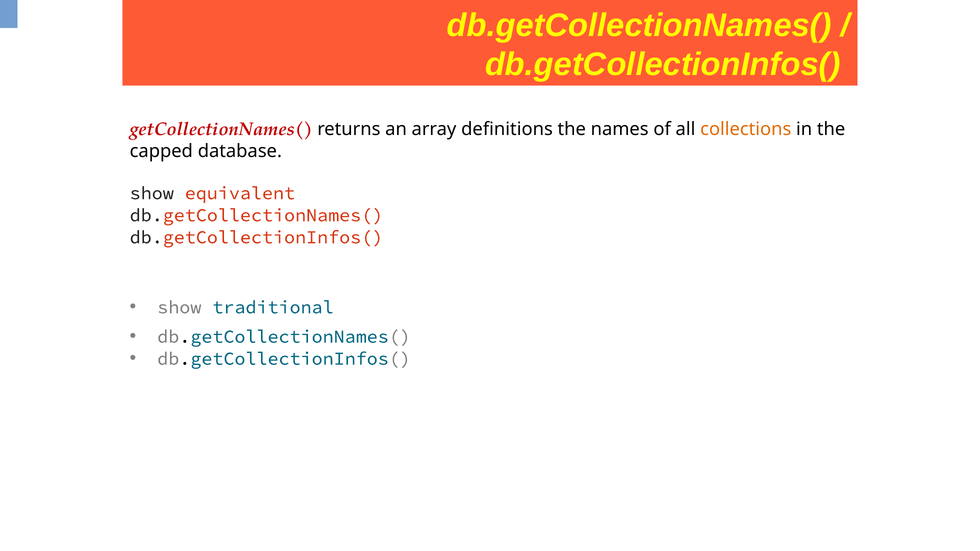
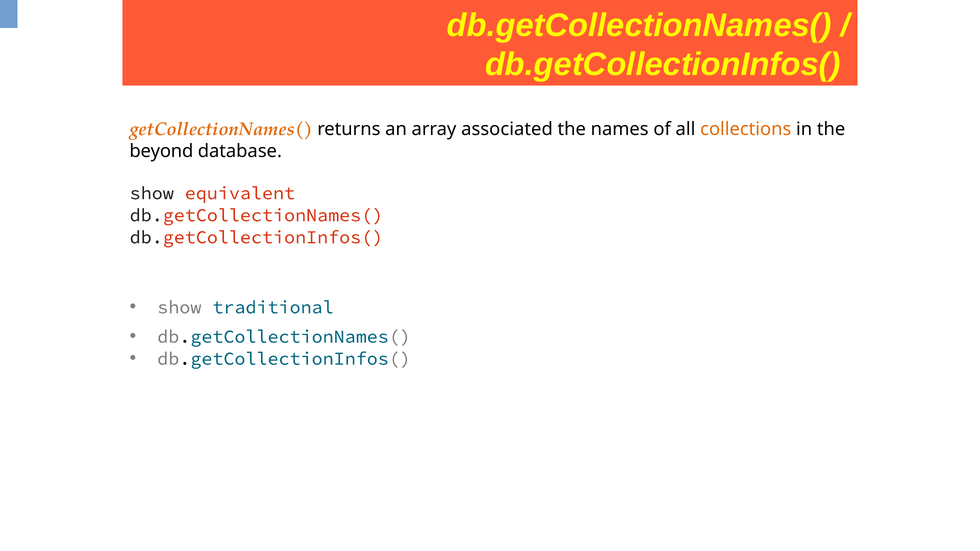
getCollectionNames( colour: red -> orange (221, 129)
definitions: definitions -> associated (507, 129)
capped: capped -> beyond (161, 151)
